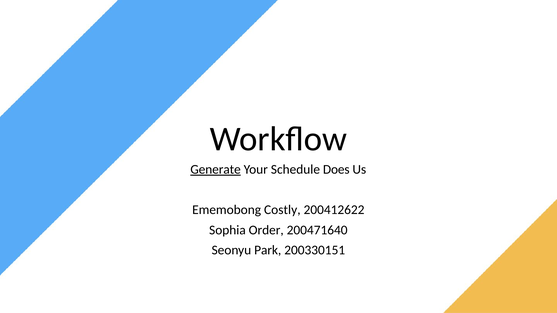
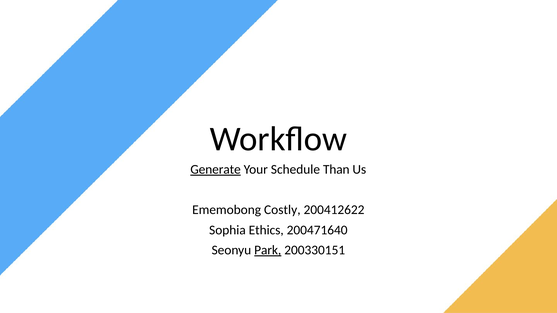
Does: Does -> Than (336, 170)
Order: Order -> Ethics (266, 230)
Park underline: none -> present (268, 250)
